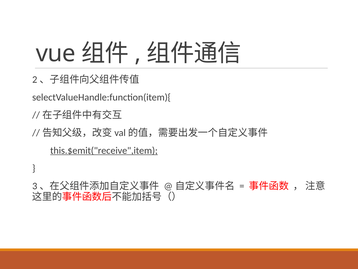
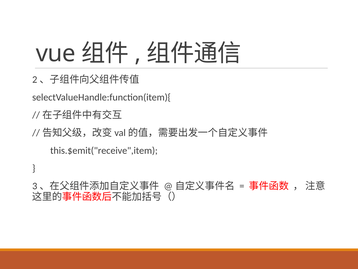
this.$emit("receive",item underline: present -> none (104, 150)
